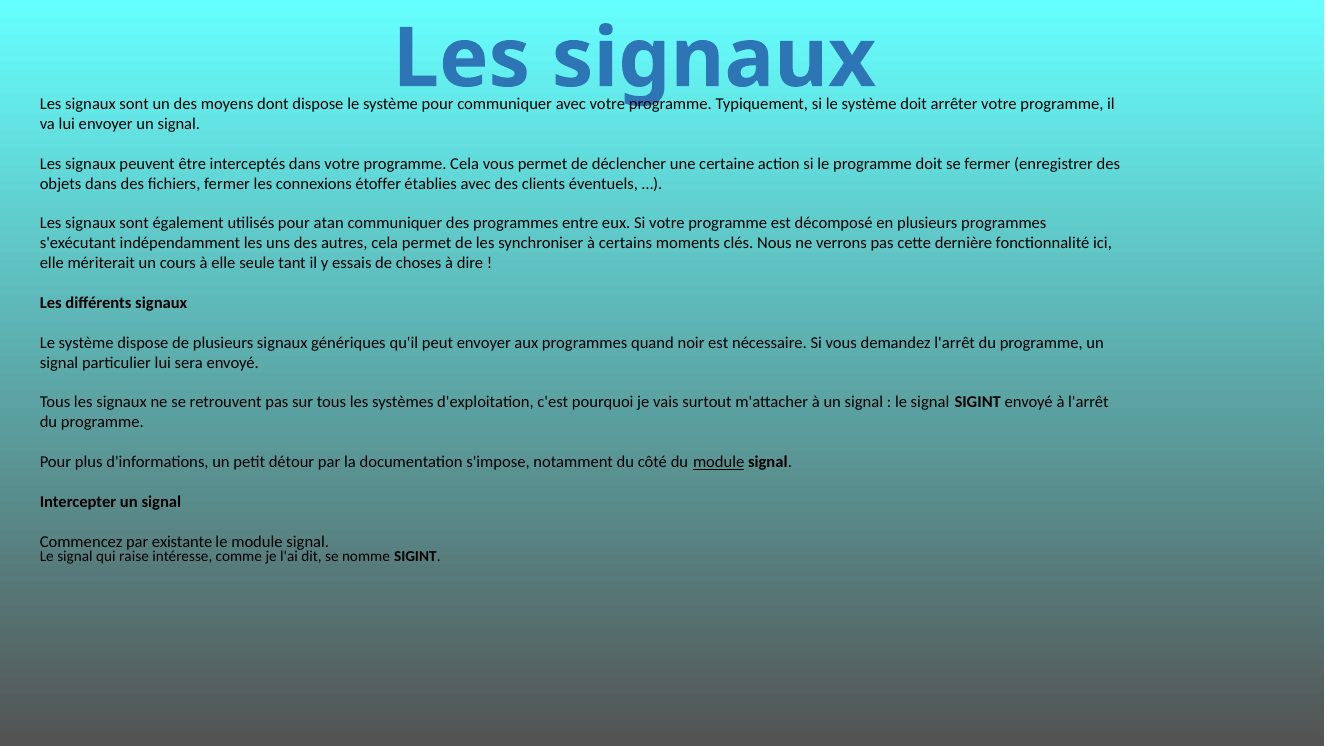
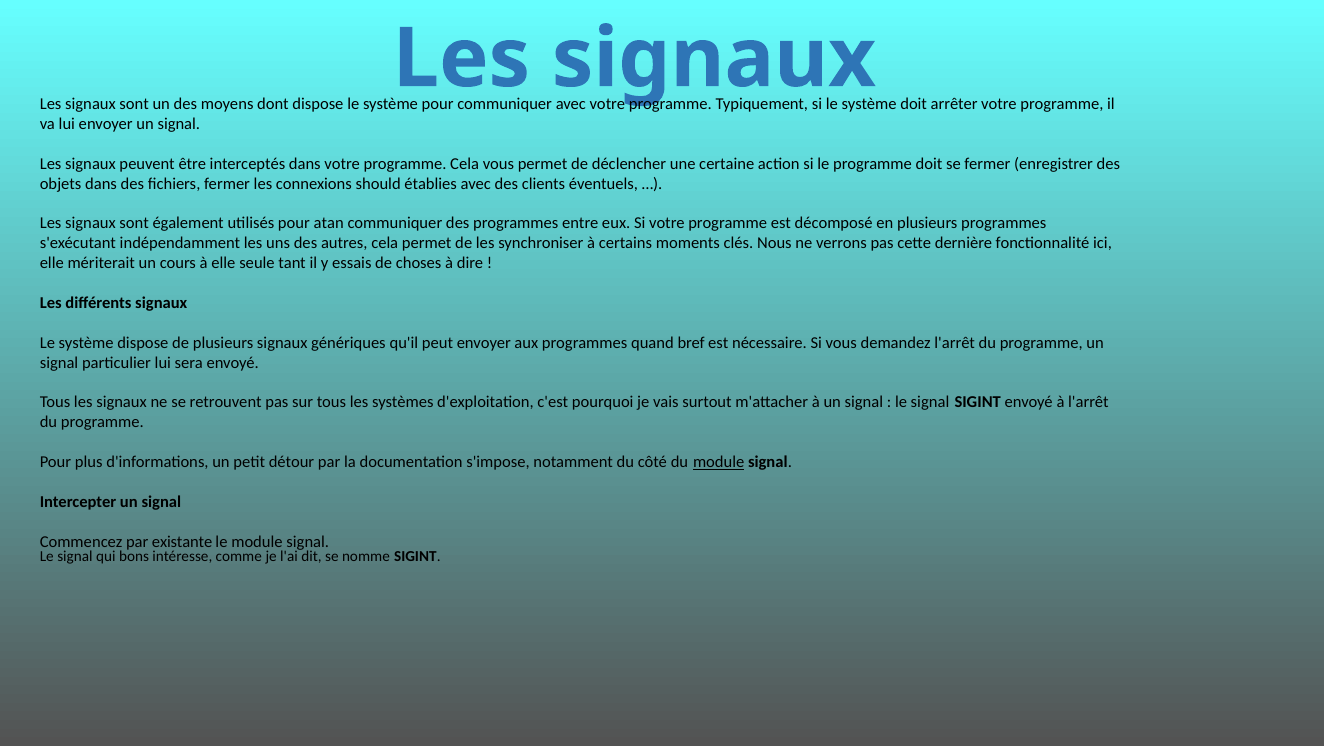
étoffer: étoffer -> should (378, 184)
noir: noir -> bref (691, 343)
raise: raise -> bons (134, 557)
